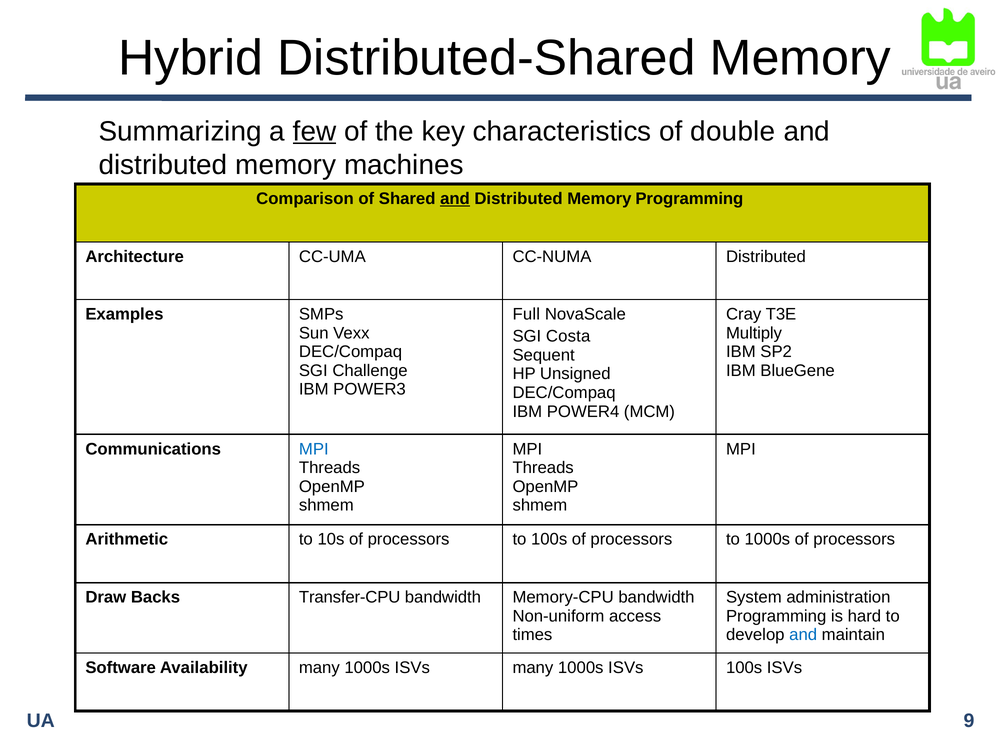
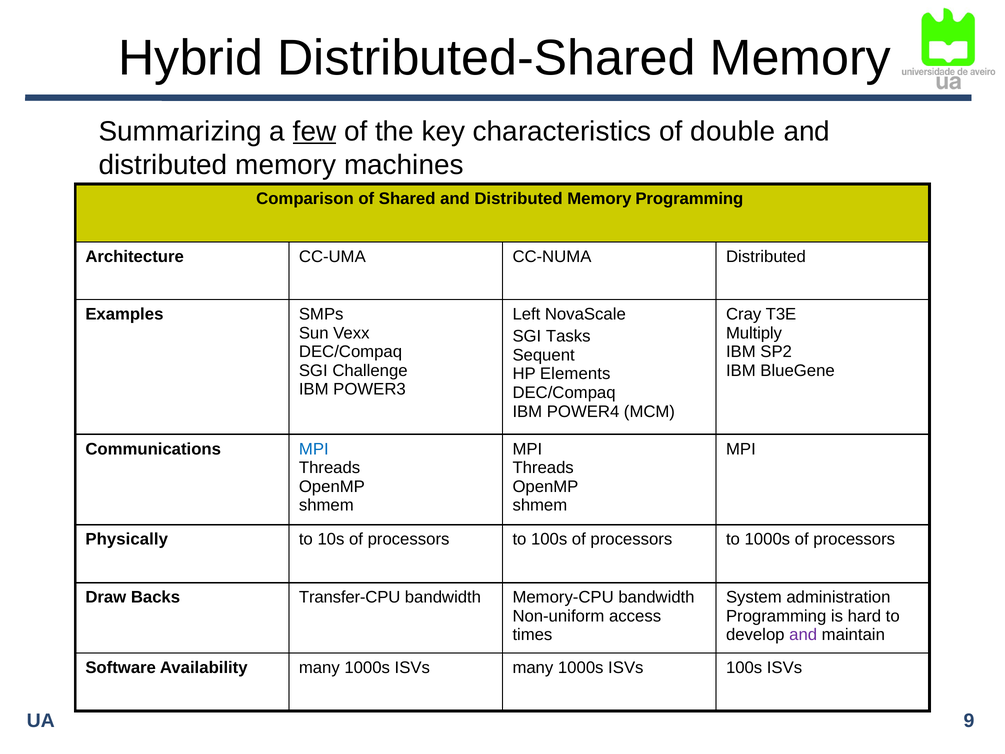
and underline: present -> none (455, 199)
Full: Full -> Left (526, 314)
Costa: Costa -> Tasks (568, 336)
Unsigned: Unsigned -> Elements (575, 374)
Arithmetic: Arithmetic -> Physically (127, 539)
and colour: blue -> purple (803, 635)
